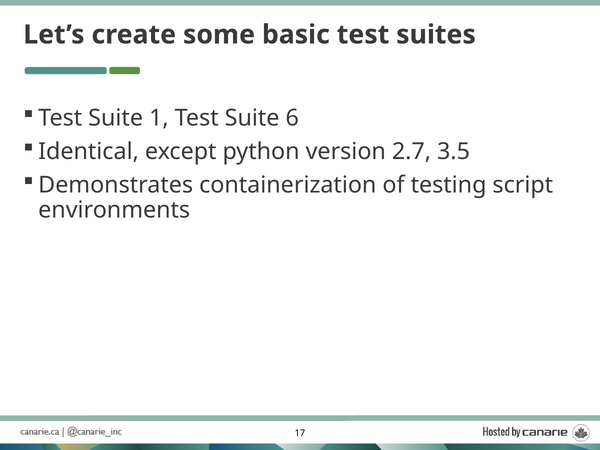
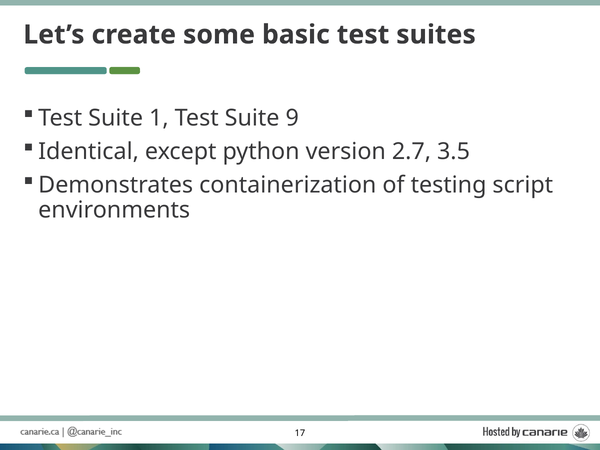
6: 6 -> 9 (292, 118)
